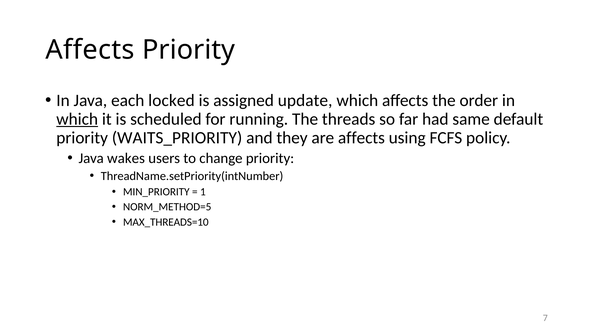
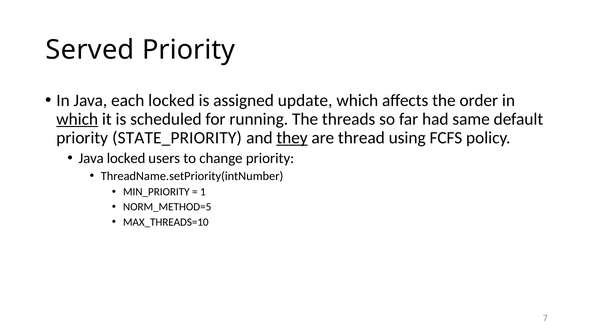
Affects: Affects -> Served (90, 50)
WAITS_PRIORITY: WAITS_PRIORITY -> STATE_PRIORITY (177, 138)
they underline: none -> present (292, 138)
are affects: affects -> thread (361, 138)
Java wakes: wakes -> locked (126, 158)
